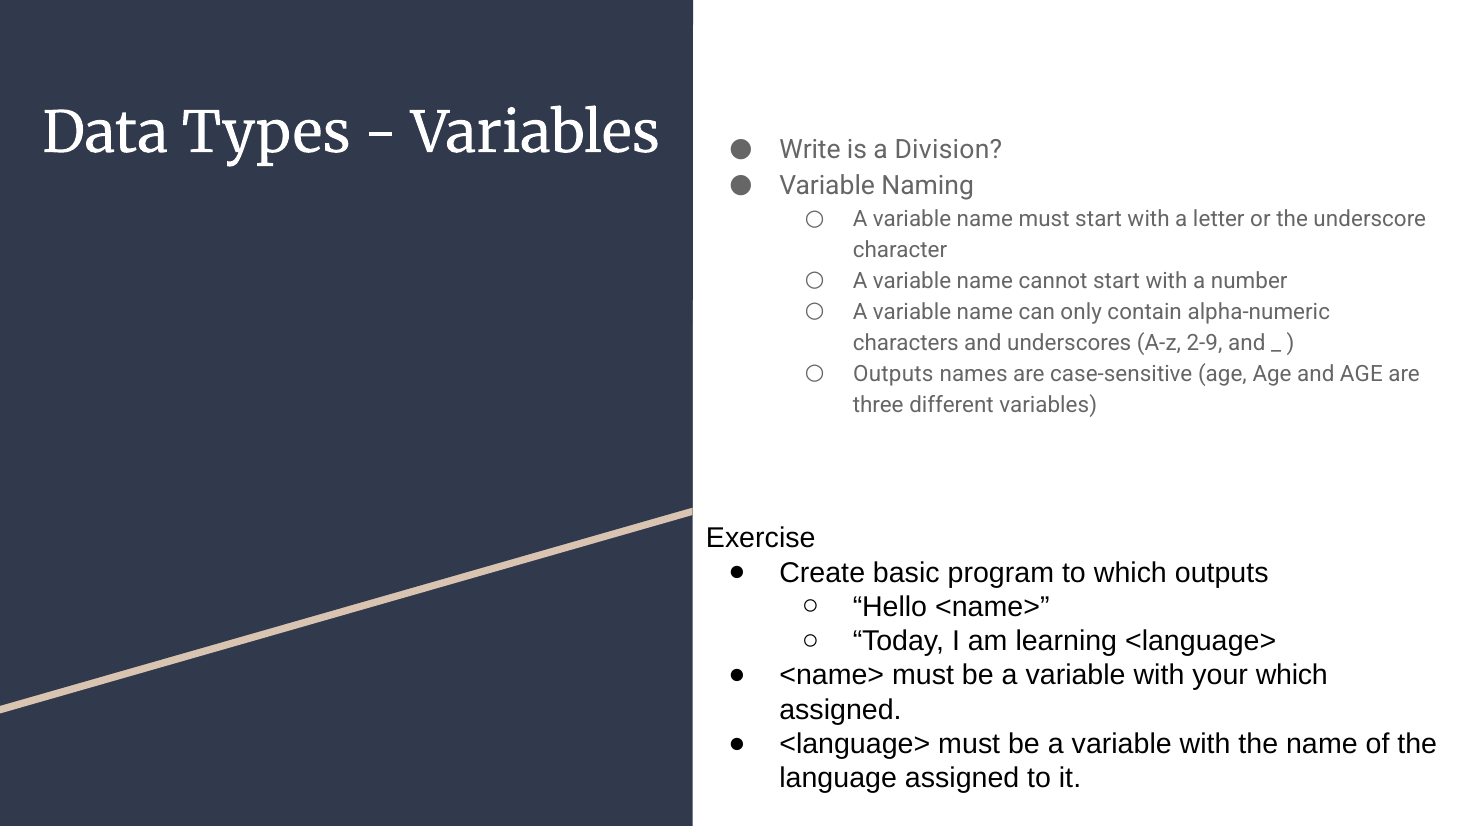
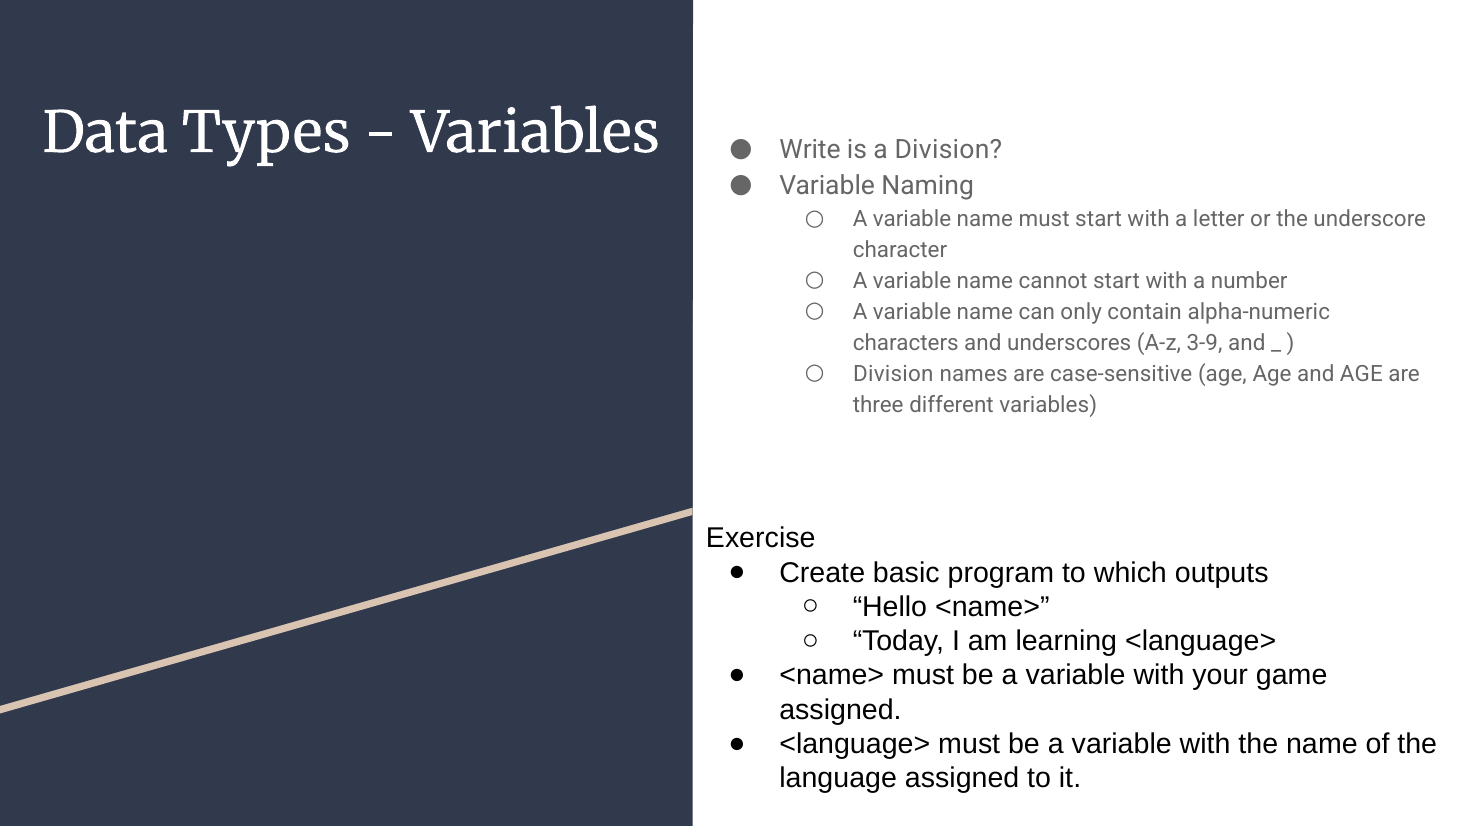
2-9: 2-9 -> 3-9 (1205, 343)
Outputs: Outputs -> Division (893, 374)
your which: which -> game (1292, 675)
